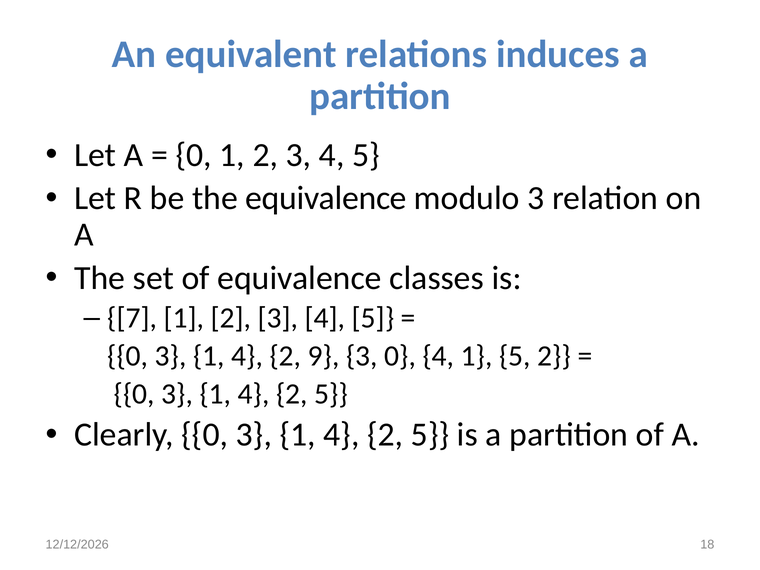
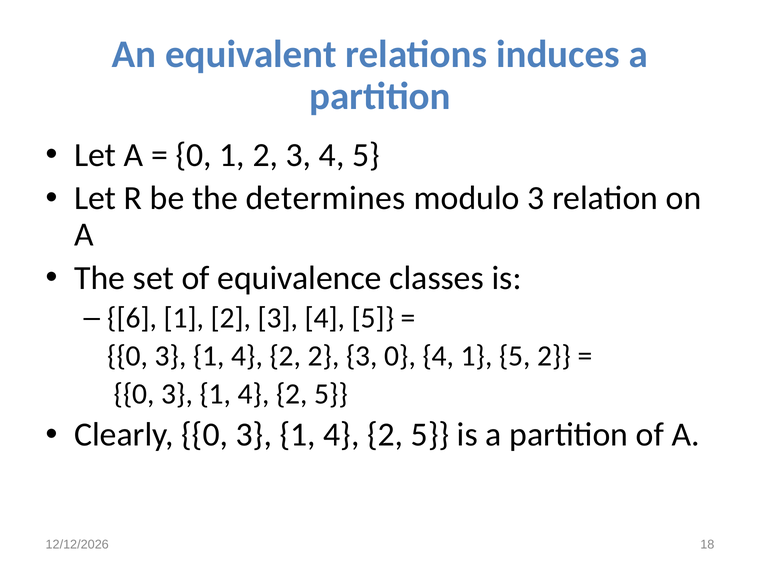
the equivalence: equivalence -> determines (326, 198)
7: 7 -> 6 (132, 318)
2 9: 9 -> 2 (324, 356)
